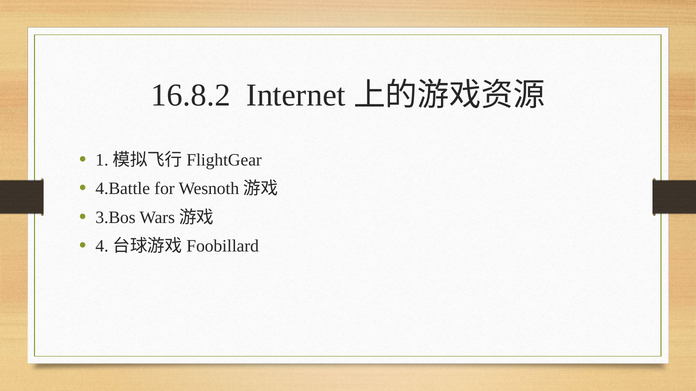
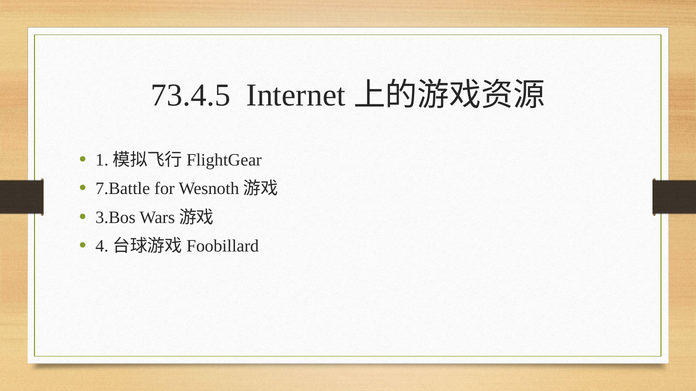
16.8.2: 16.8.2 -> 73.4.5 (191, 96)
4.Battle: 4.Battle -> 7.Battle (123, 189)
